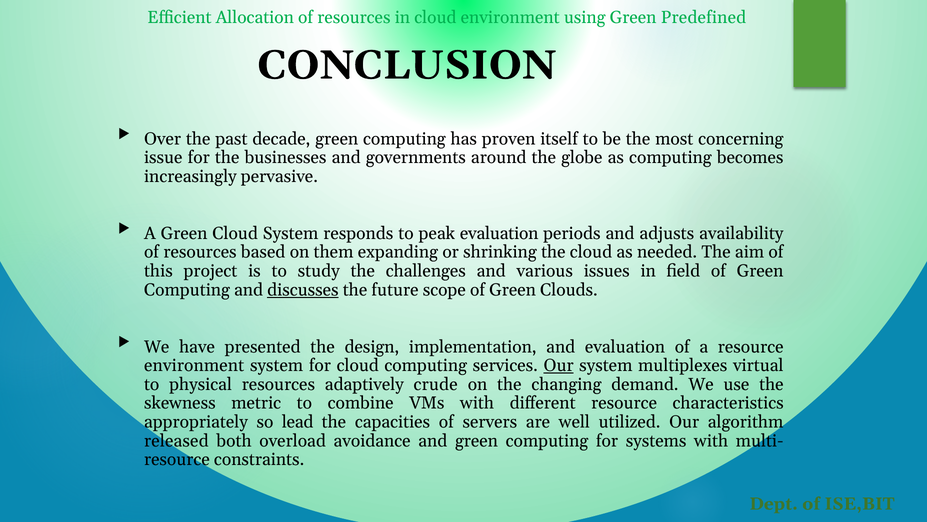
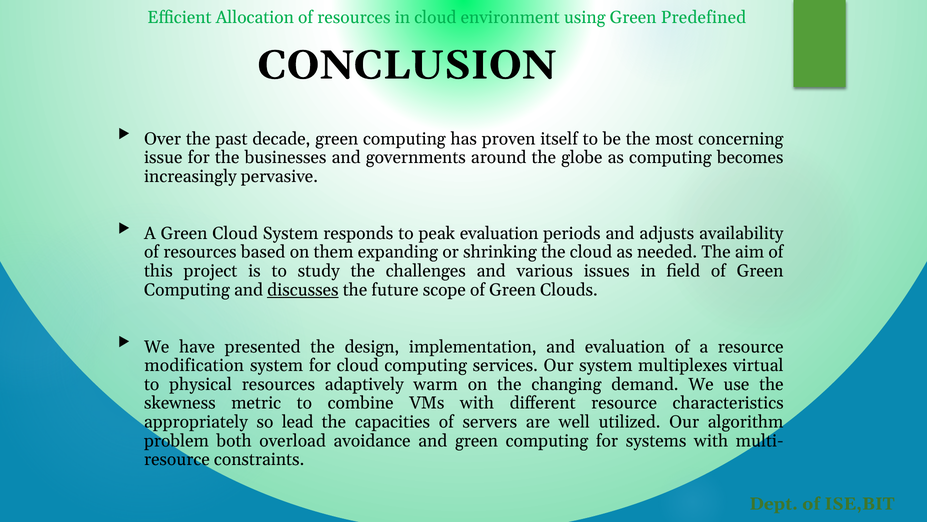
environment: environment -> modification (194, 365)
Our underline: present -> none (559, 365)
crude: crude -> warm (436, 384)
released: released -> problem (176, 440)
